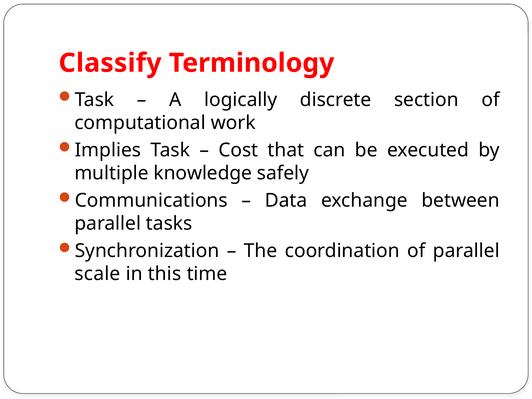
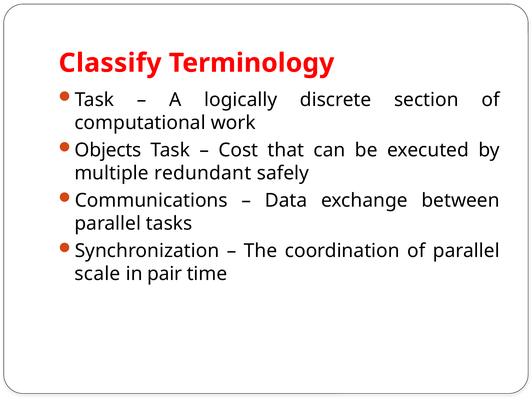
Implies: Implies -> Objects (108, 150)
knowledge: knowledge -> redundant (203, 173)
this: this -> pair (165, 274)
